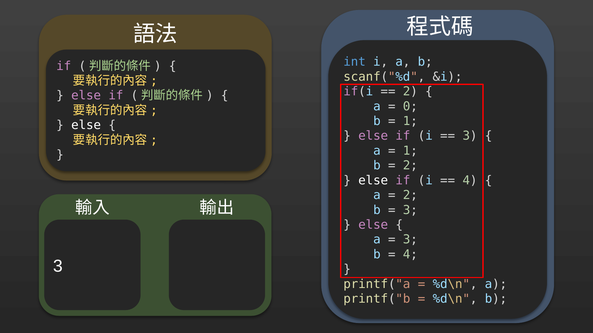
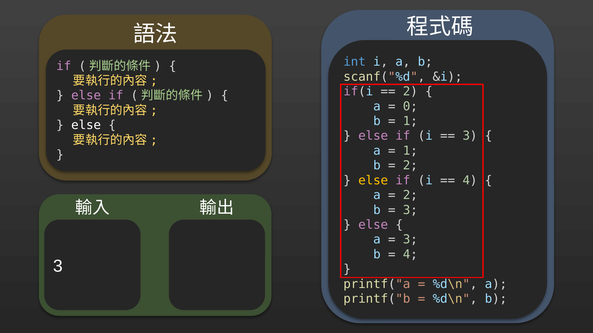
else colour: white -> yellow (373, 181)
